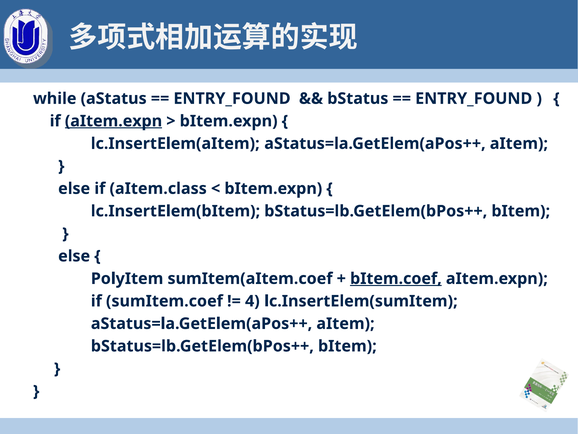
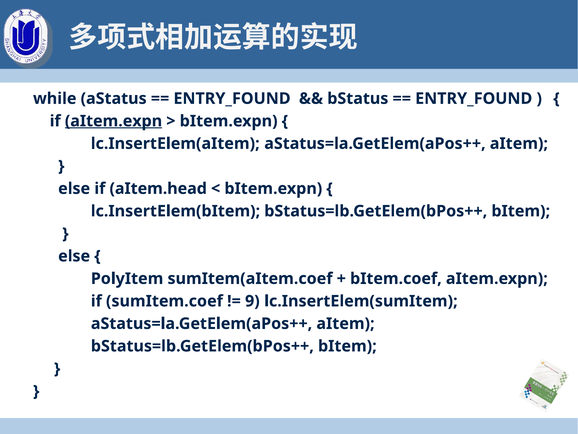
aItem.class: aItem.class -> aItem.head (158, 188)
bItem.coef underline: present -> none (396, 278)
4: 4 -> 9 (252, 301)
